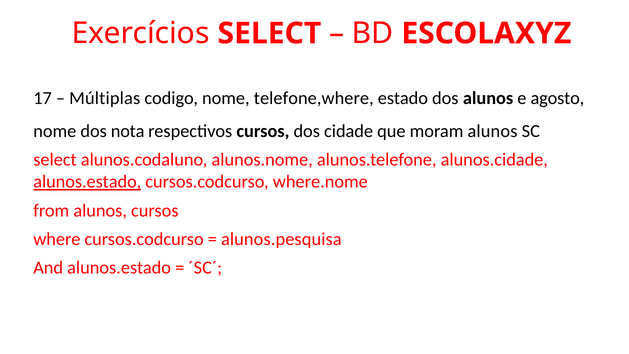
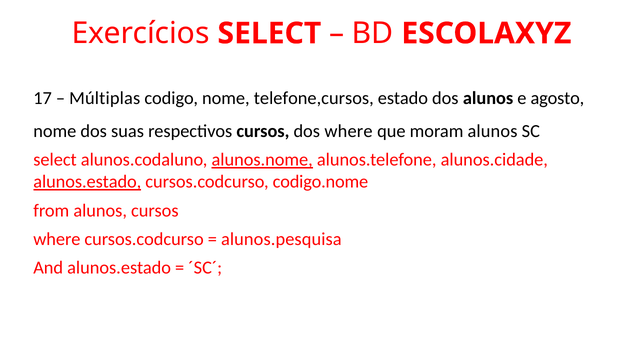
telefone,where: telefone,where -> telefone,cursos (314, 98)
nota: nota -> suas (128, 131)
dos cidade: cidade -> where (348, 131)
alunos.nome underline: none -> present (262, 160)
where.nome: where.nome -> codigo.nome (320, 182)
